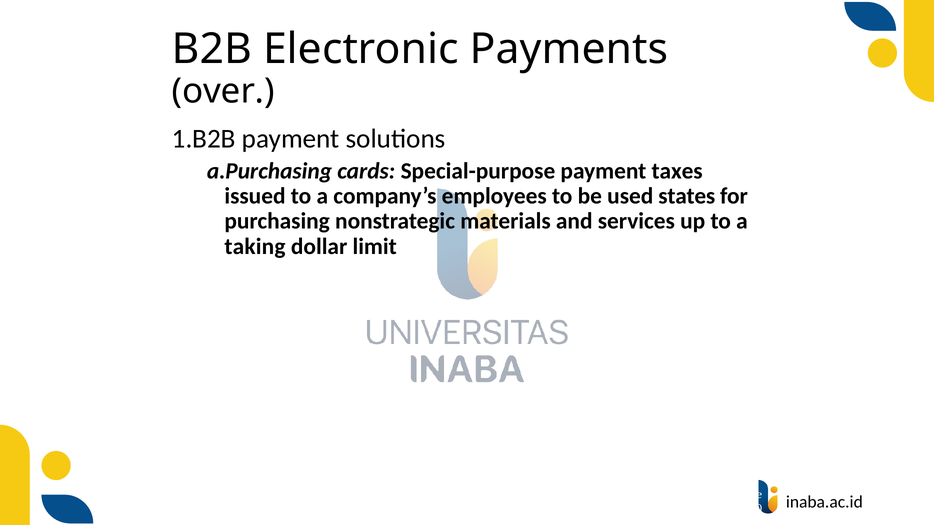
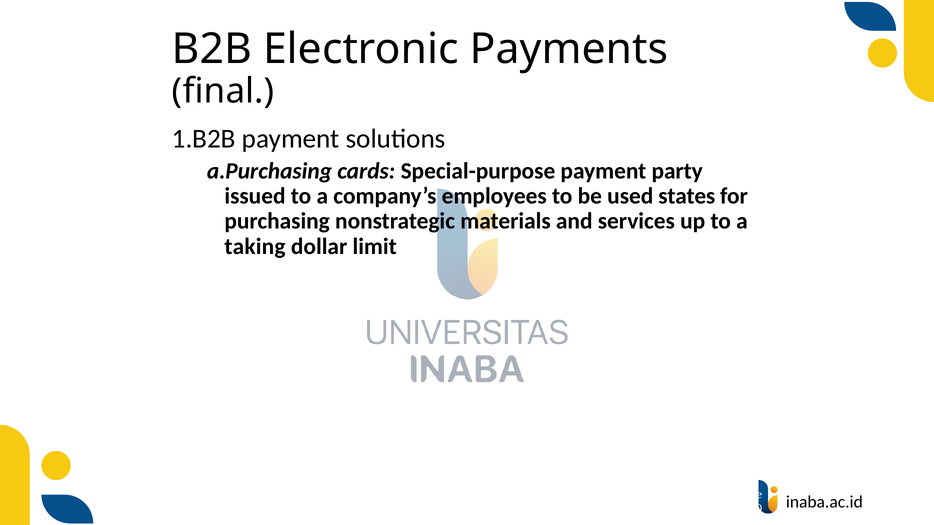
over: over -> final (223, 91)
taxes: taxes -> party (677, 171)
